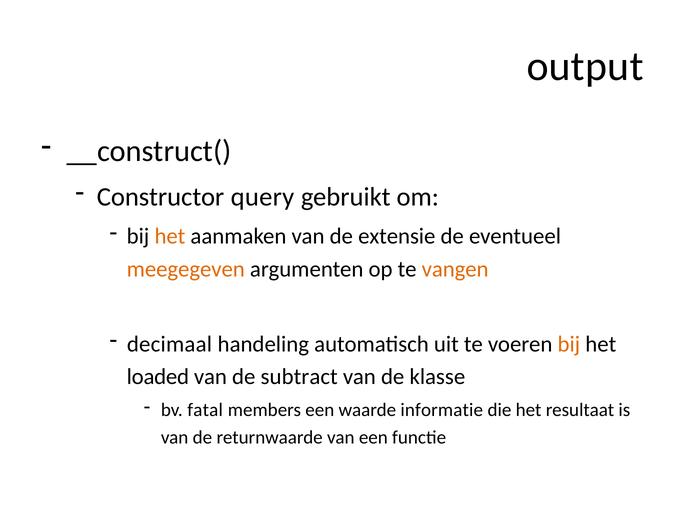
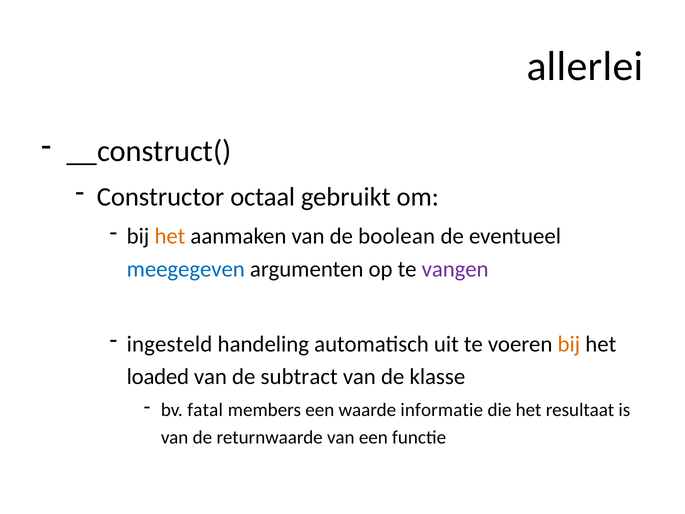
output: output -> allerlei (585, 66)
query: query -> octaal (263, 197)
extensie: extensie -> boolean (397, 236)
meegegeven colour: orange -> blue (186, 269)
vangen colour: orange -> purple (455, 269)
decimaal: decimaal -> ingesteld (170, 344)
